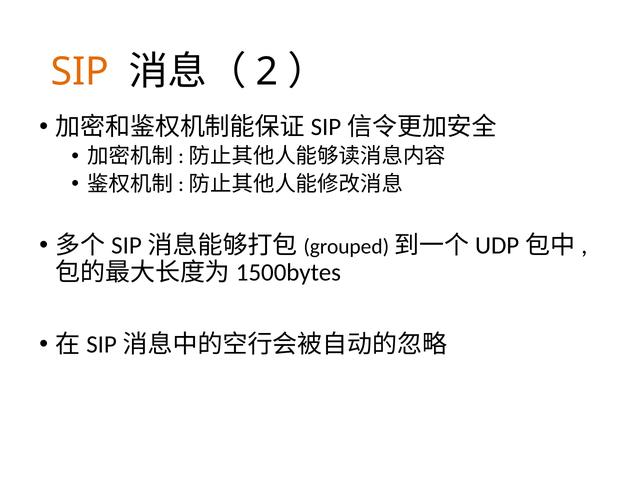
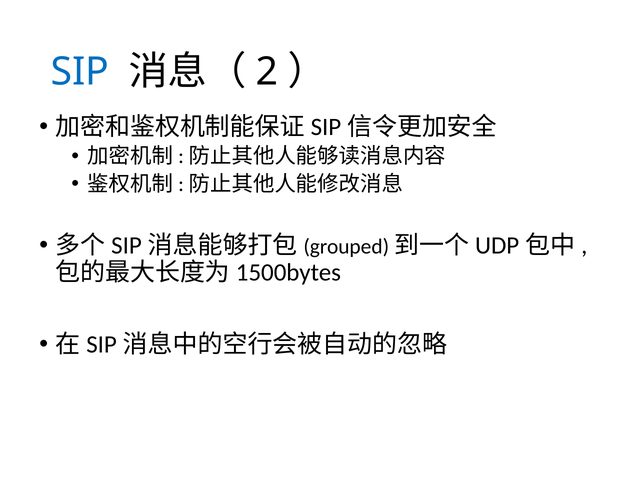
SIP colour: orange -> blue (80, 72)
